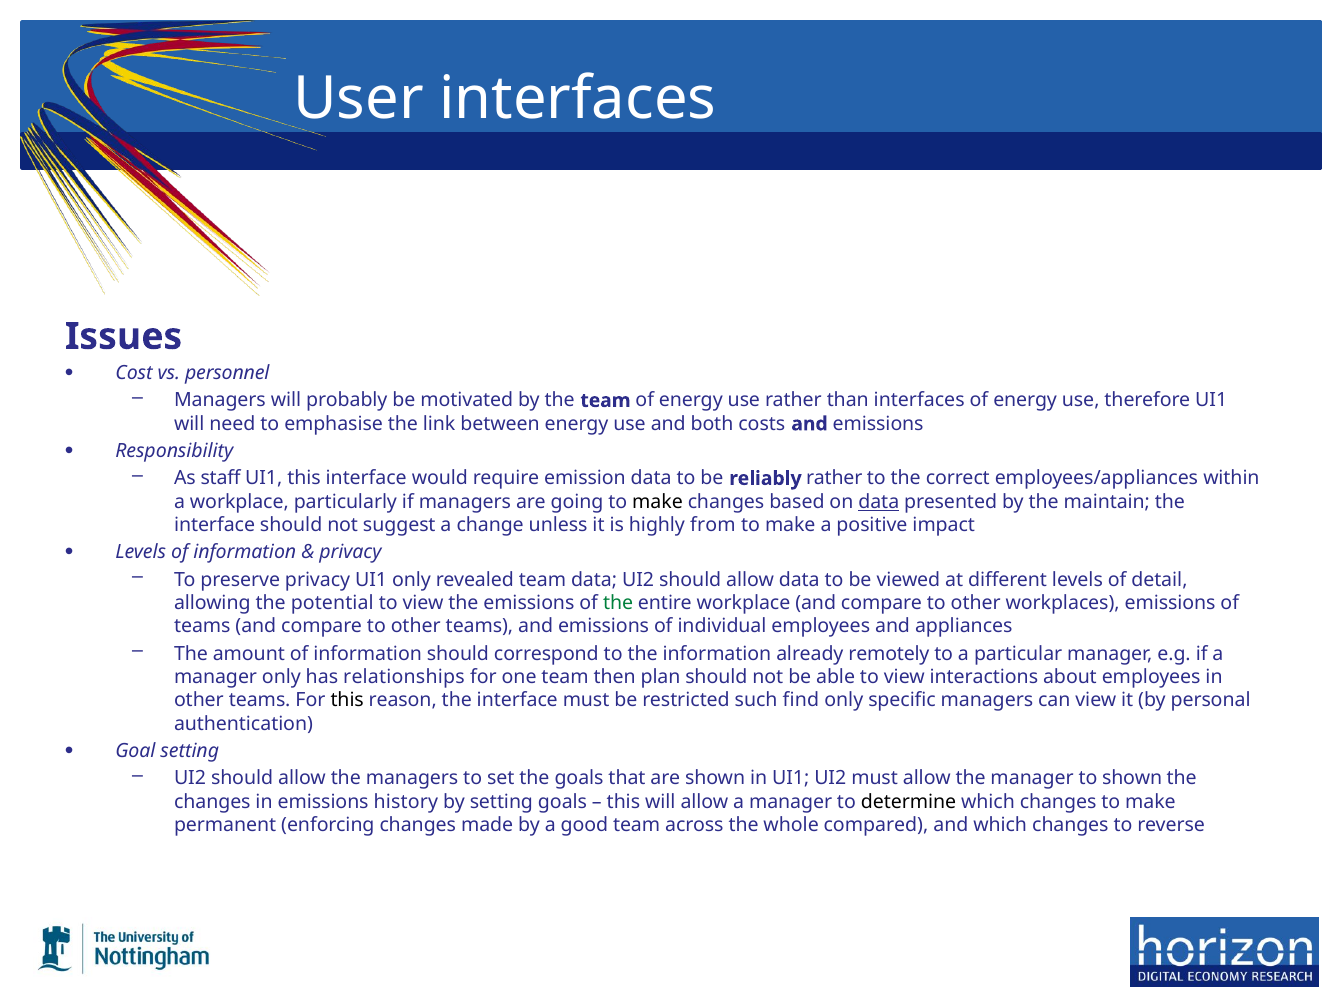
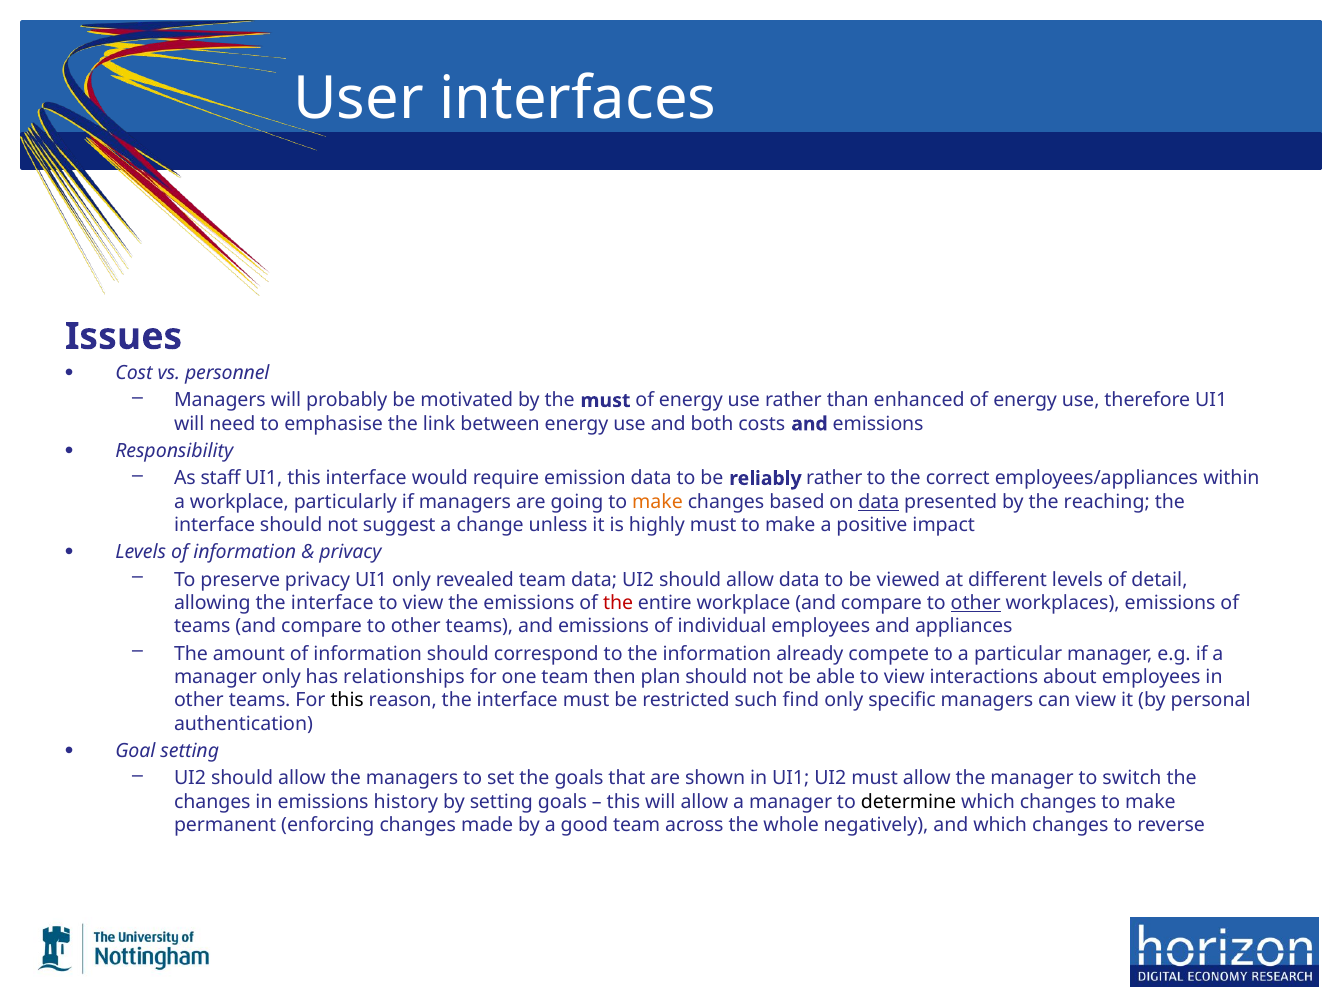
the team: team -> must (605, 401)
than interfaces: interfaces -> enhanced (919, 401)
make colour: black -> orange (657, 502)
maintain: maintain -> reaching (1107, 502)
highly from: from -> must (713, 525)
allowing the potential: potential -> interface (332, 603)
the colour: green -> red (618, 603)
other underline: none -> present (976, 603)
remotely: remotely -> compete (889, 654)
to shown: shown -> switch (1132, 779)
compared: compared -> negatively (876, 825)
